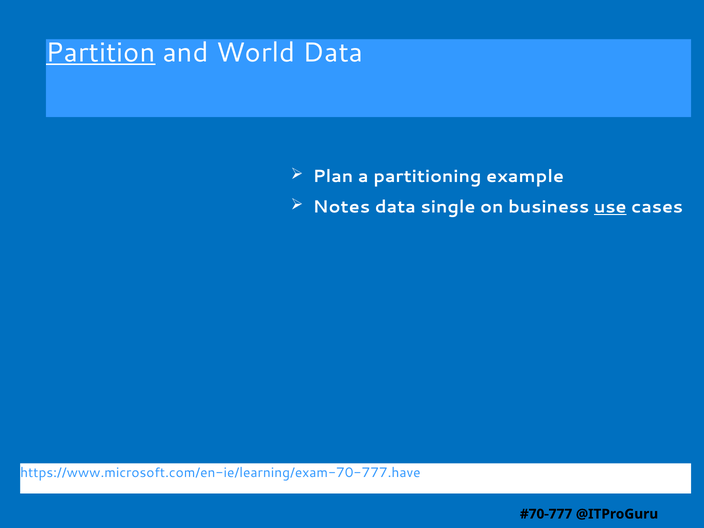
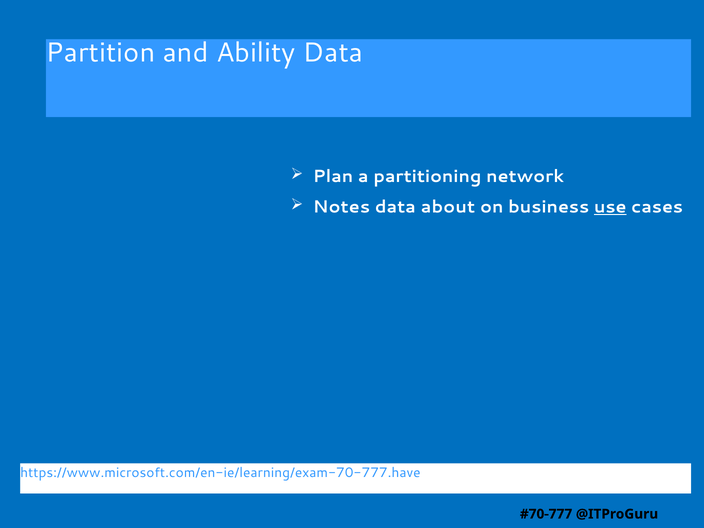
Partition underline: present -> none (101, 52)
World: World -> Ability (256, 52)
example: example -> network (525, 176)
single: single -> about (448, 207)
